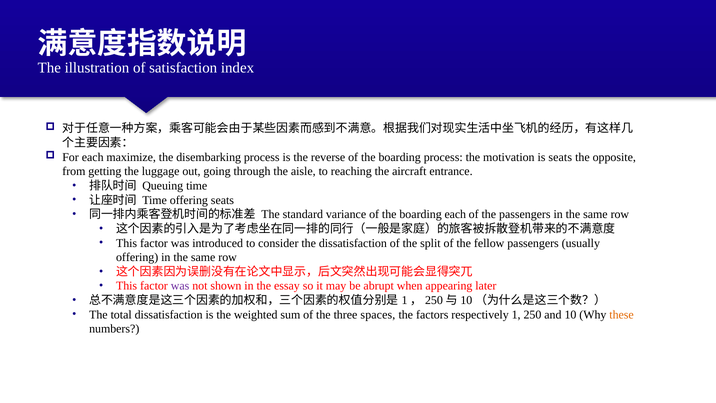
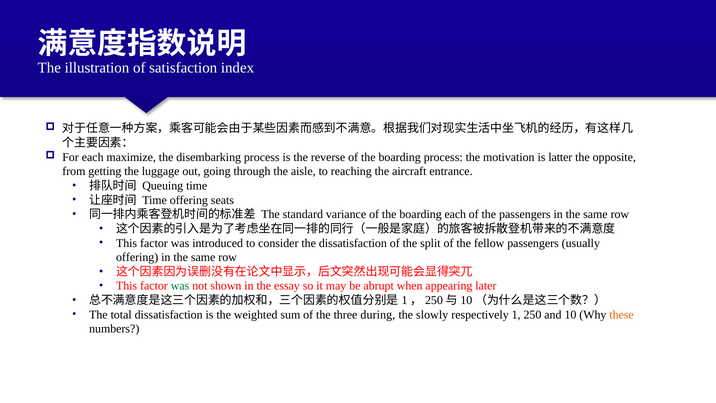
is seats: seats -> latter (560, 157)
was colour: purple -> green (180, 286)
spaces: spaces -> during (378, 314)
factors: factors -> slowly (432, 314)
